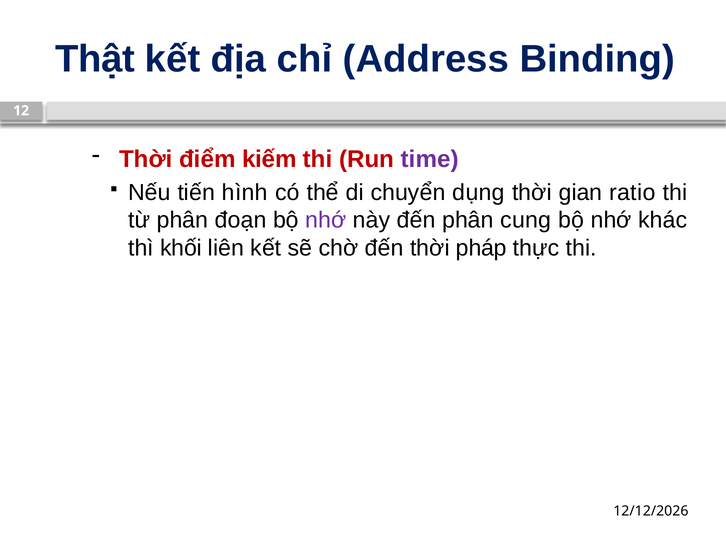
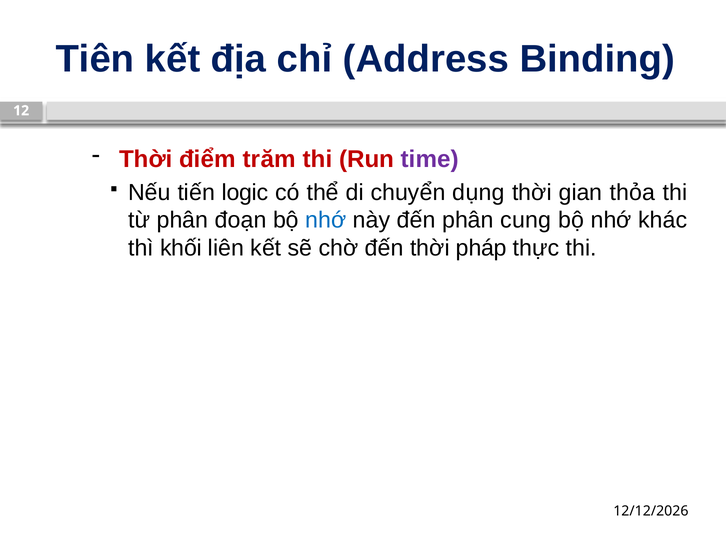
Thật: Thật -> Tiên (95, 59)
kiếm: kiếm -> trăm (269, 159)
hình: hình -> logic (245, 192)
ratio: ratio -> thỏa (632, 192)
nhớ colour: purple -> blue (326, 220)
